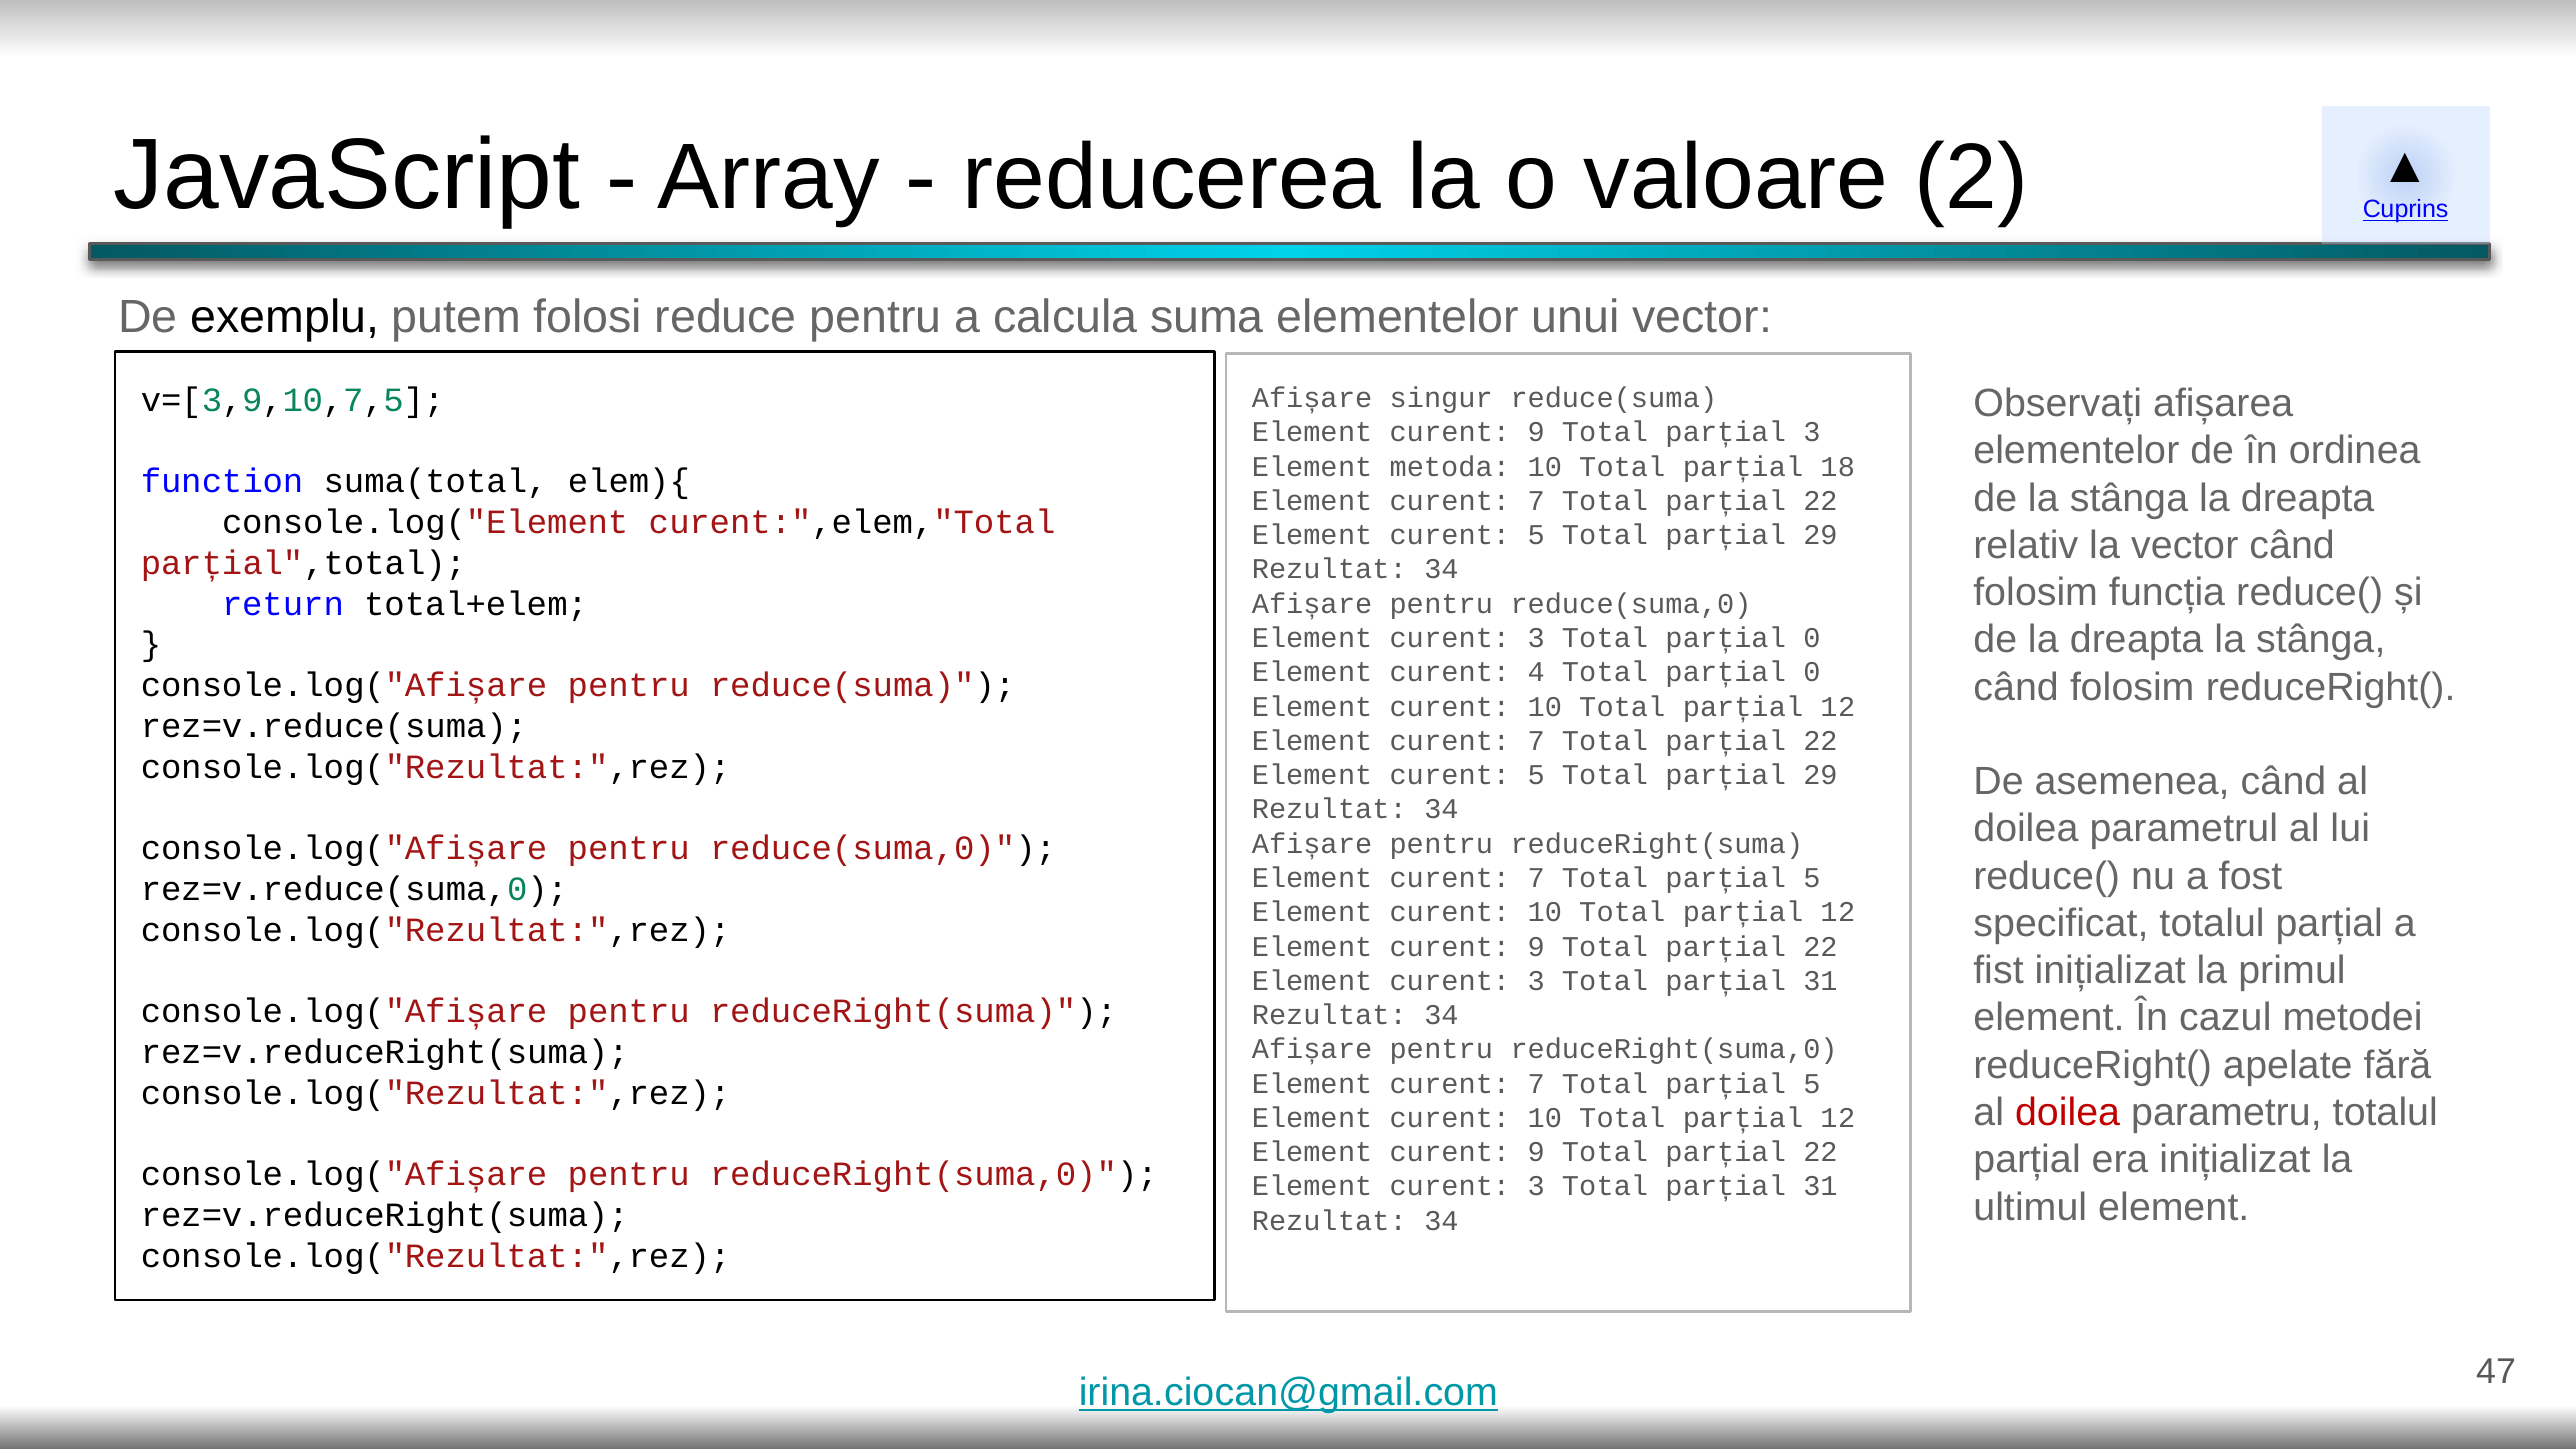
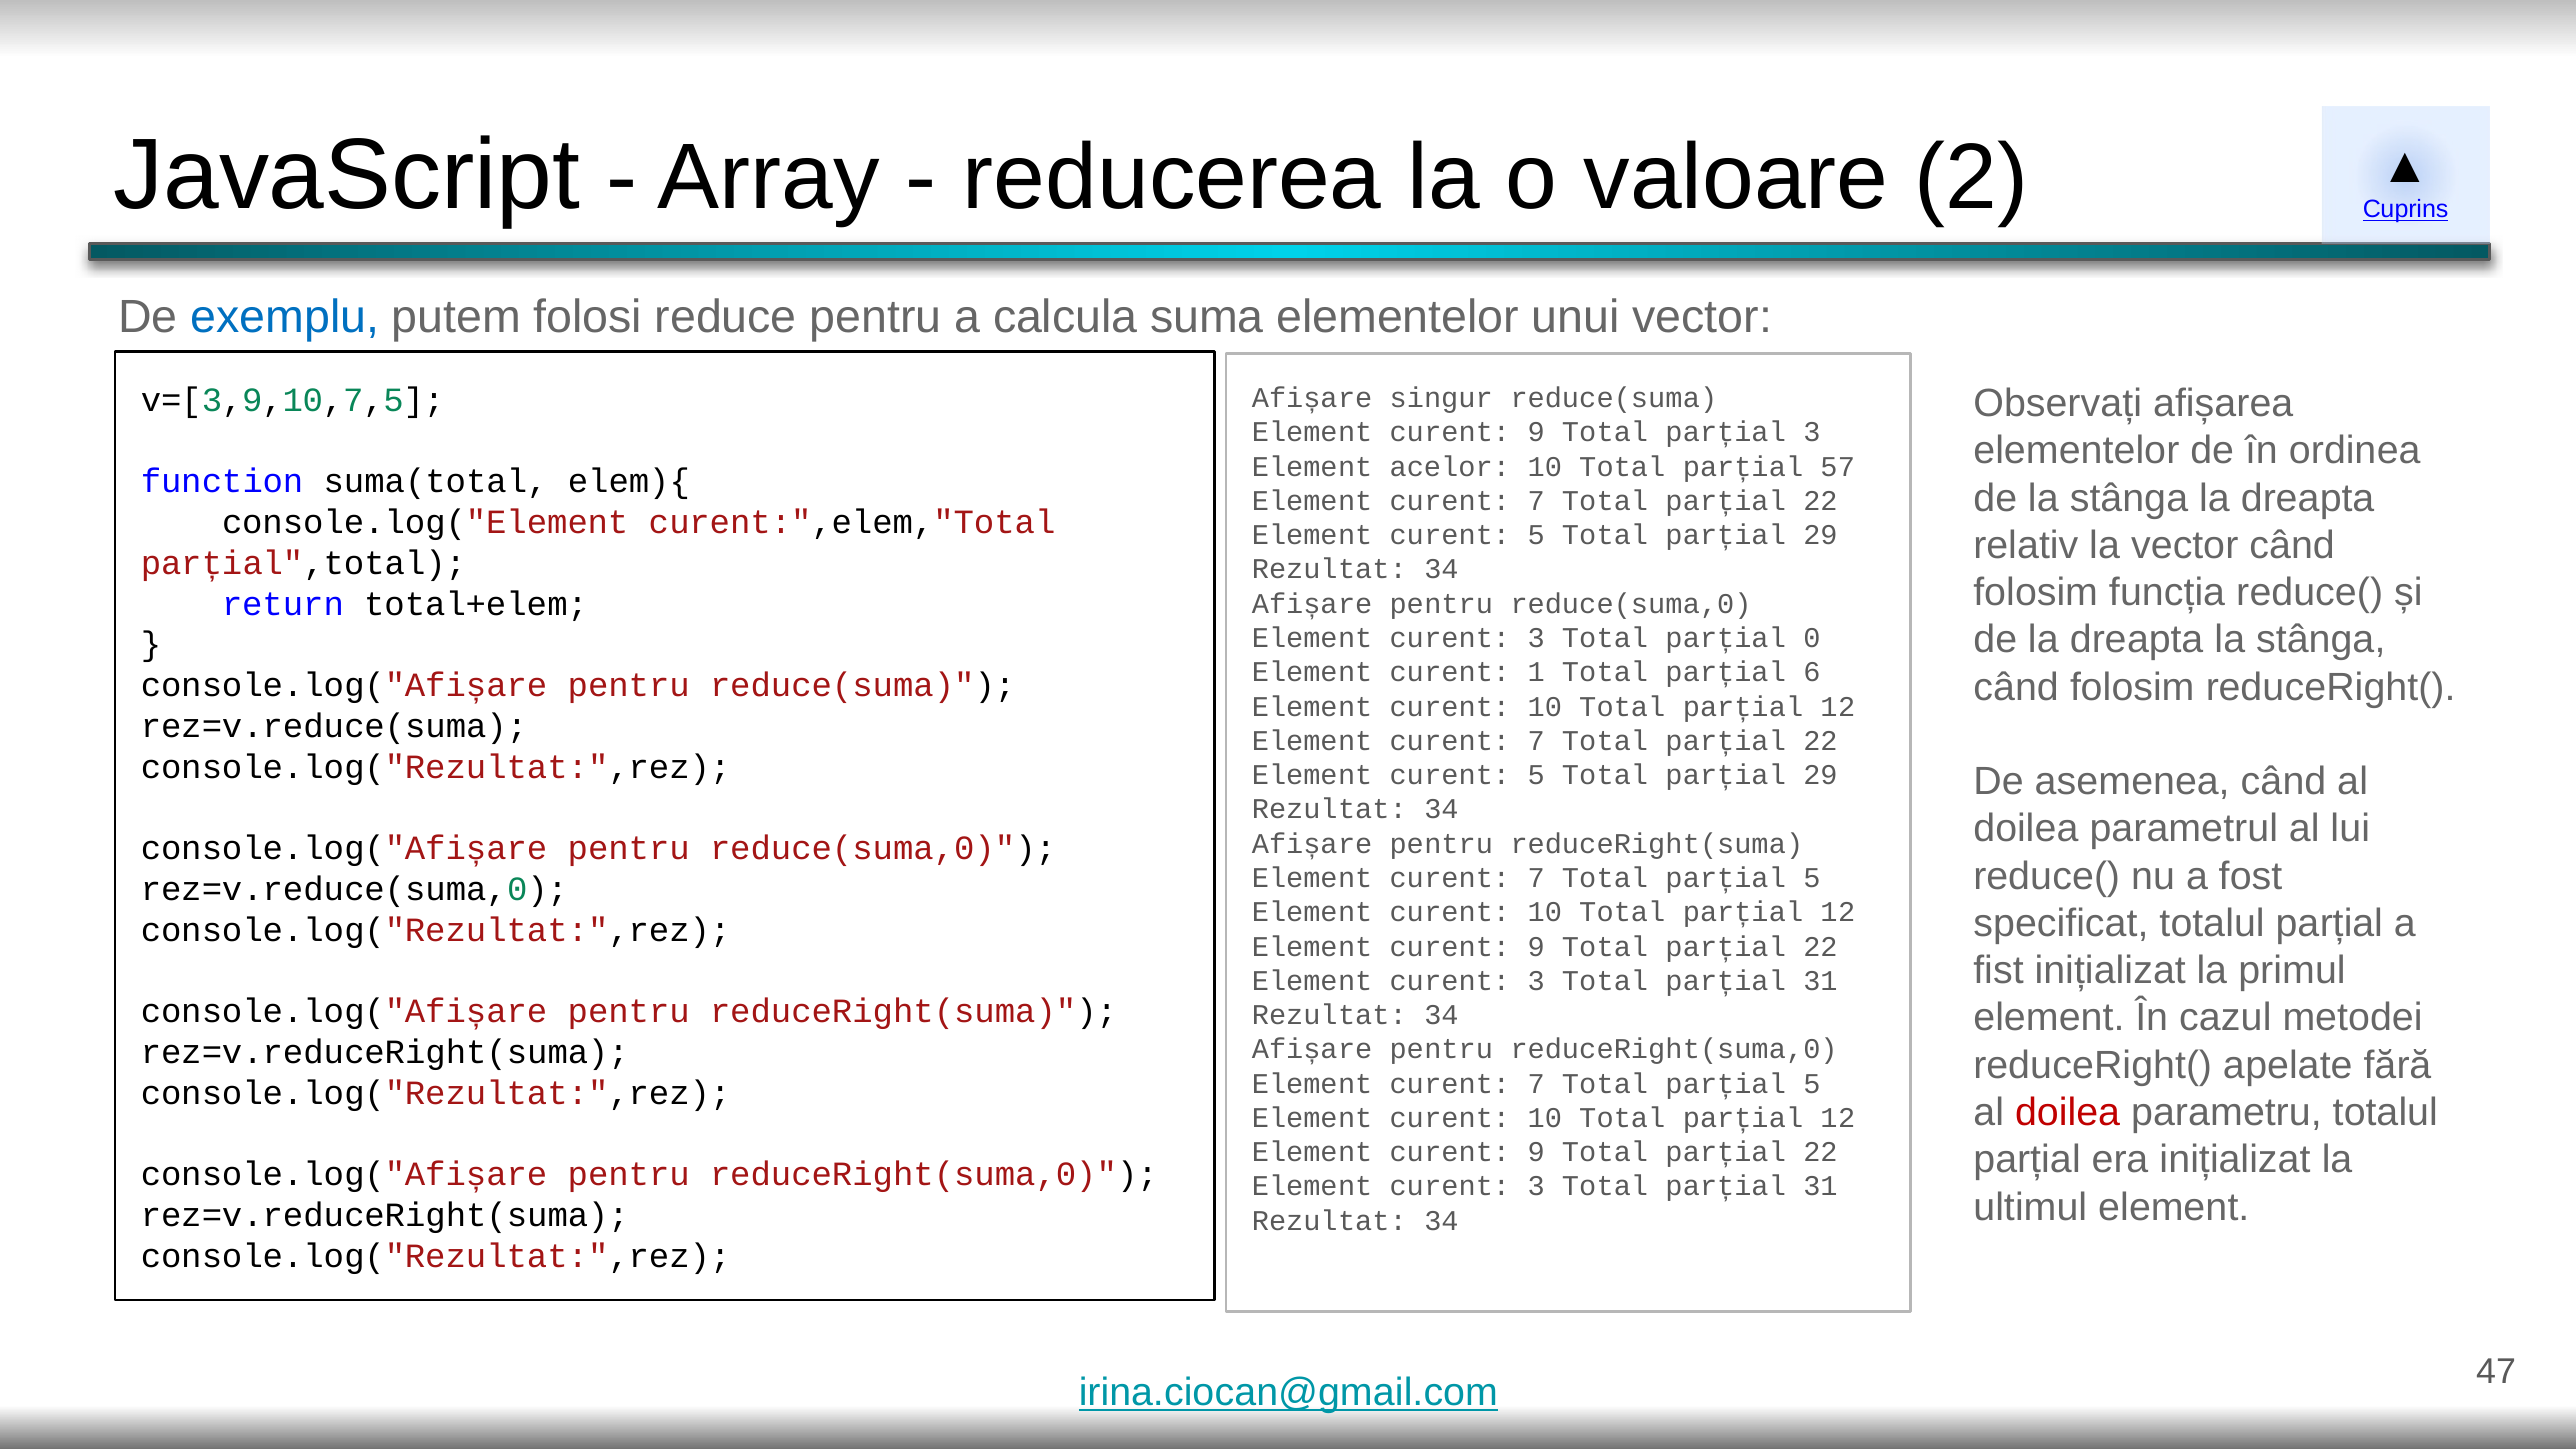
exemplu colour: black -> blue (285, 317)
metoda: metoda -> acelor (1450, 467)
18: 18 -> 57 (1838, 467)
4: 4 -> 1 (1536, 672)
0: 0 -> 6 (1812, 672)
